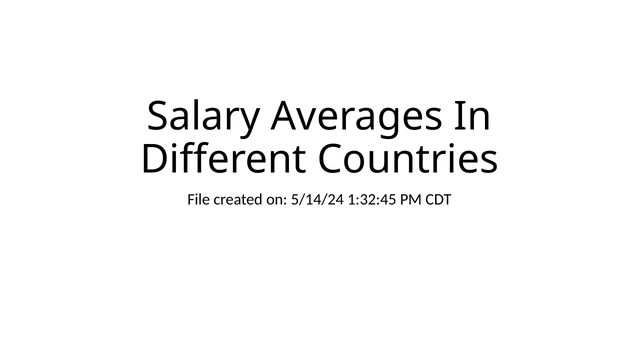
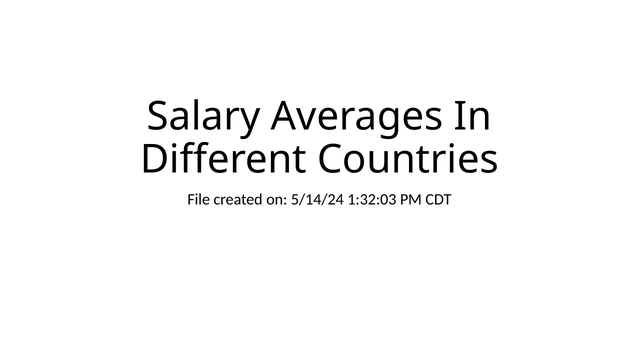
1:32:45: 1:32:45 -> 1:32:03 (372, 200)
